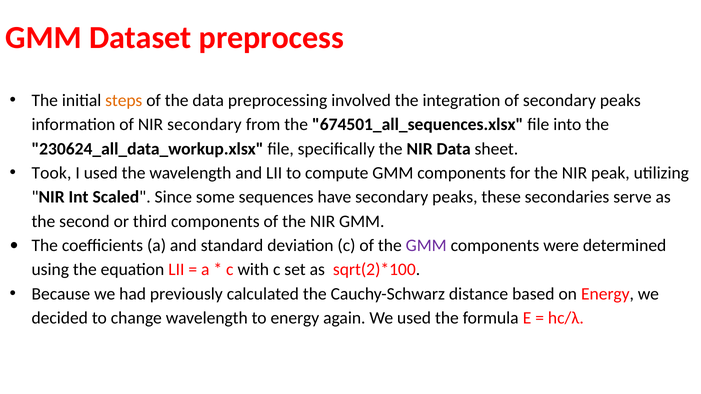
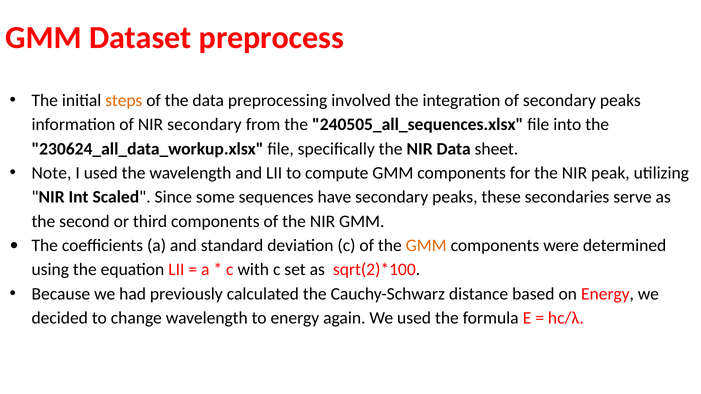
674501_all_sequences.xlsx: 674501_all_sequences.xlsx -> 240505_all_sequences.xlsx (418, 125)
Took: Took -> Note (51, 173)
GMM colour: purple -> orange (426, 246)
